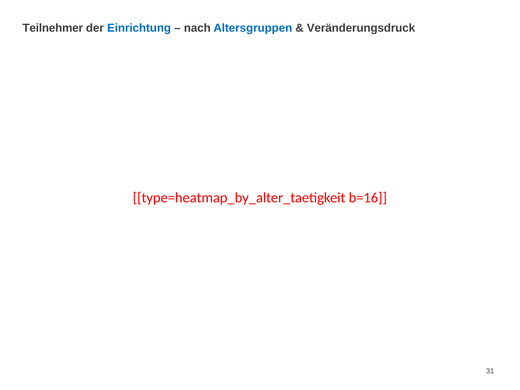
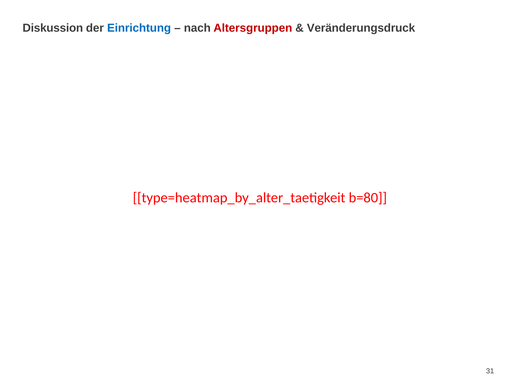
Teilnehmer: Teilnehmer -> Diskussion (53, 28)
Altersgruppen colour: blue -> red (253, 28)
b=16: b=16 -> b=80 (368, 198)
